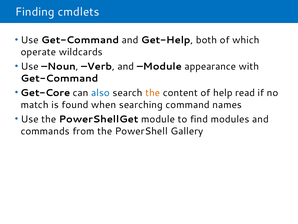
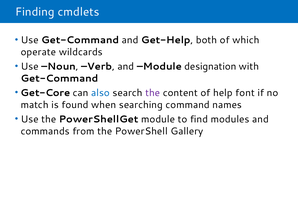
appearance: appearance -> designation (210, 66)
the colour: orange -> purple (153, 93)
read: read -> font (245, 93)
